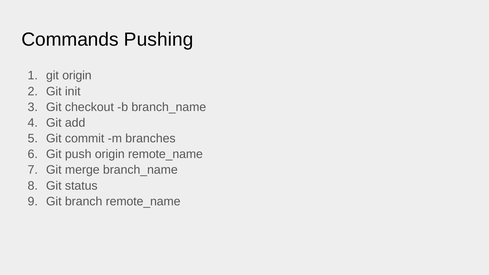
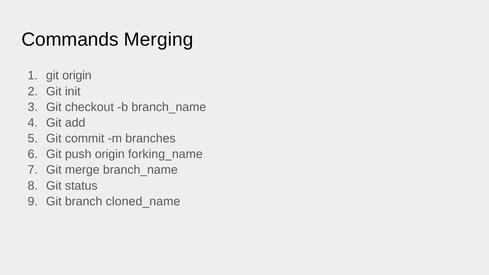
Pushing: Pushing -> Merging (159, 40)
origin remote_name: remote_name -> forking_name (165, 154)
branch remote_name: remote_name -> cloned_name (143, 201)
